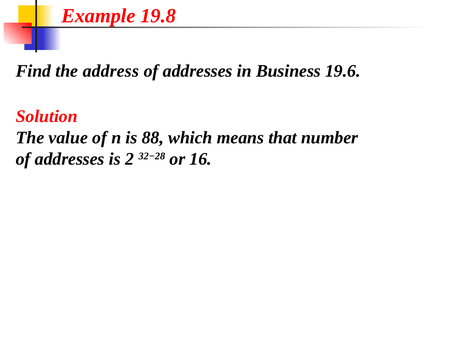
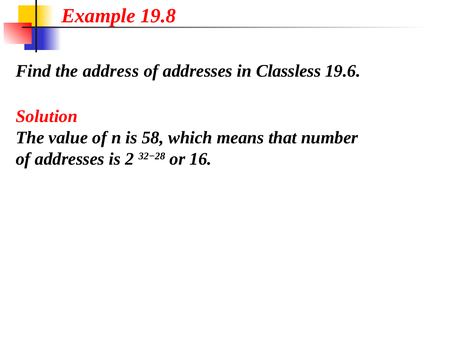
Business: Business -> Classless (288, 71)
88: 88 -> 58 (153, 138)
